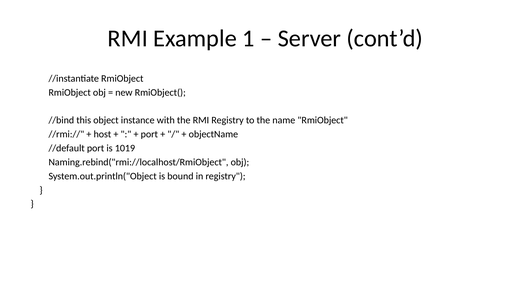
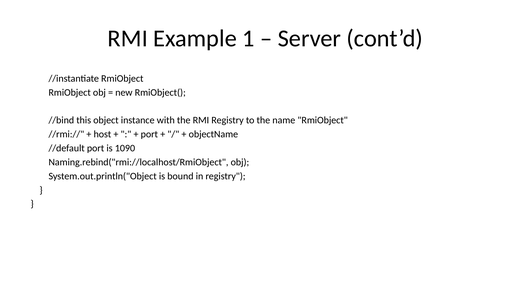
1019: 1019 -> 1090 (125, 148)
